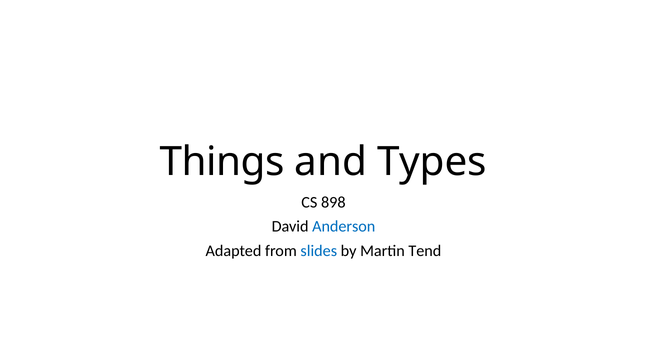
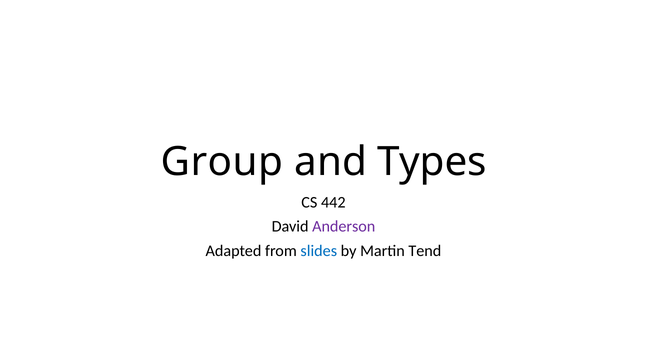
Things: Things -> Group (222, 162)
898: 898 -> 442 (333, 202)
Anderson colour: blue -> purple (344, 226)
